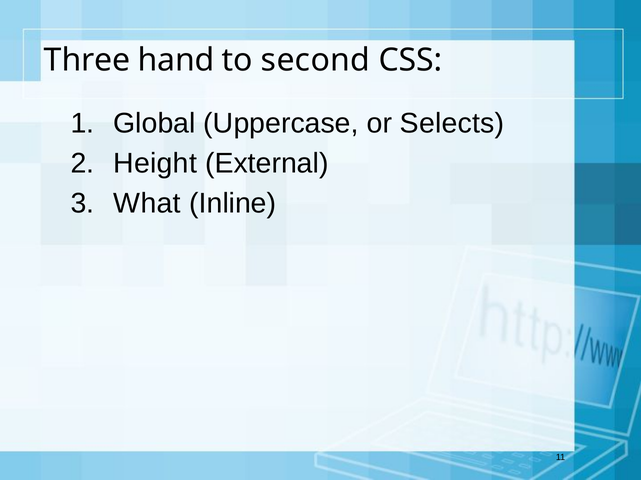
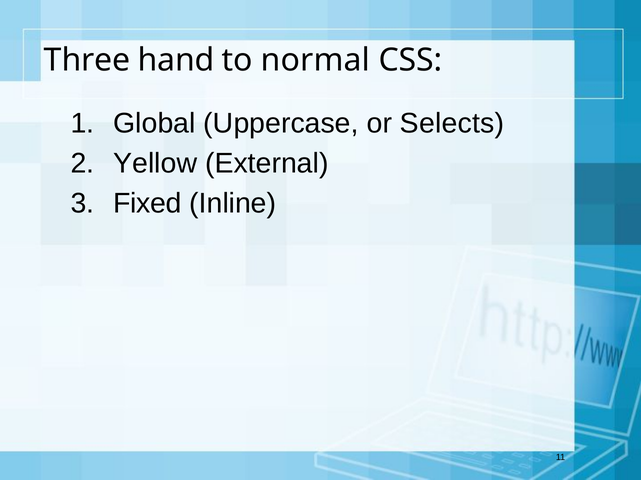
second: second -> normal (316, 60)
Height: Height -> Yellow (155, 164)
What: What -> Fixed (147, 204)
